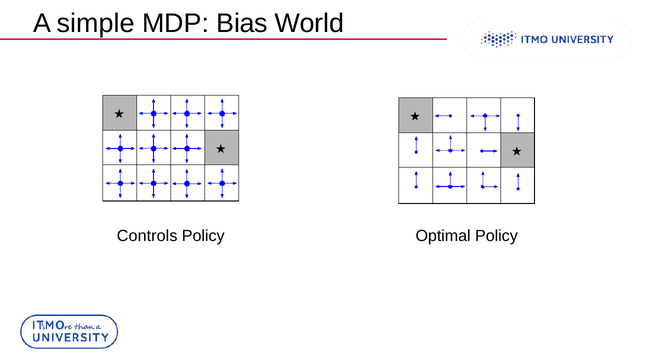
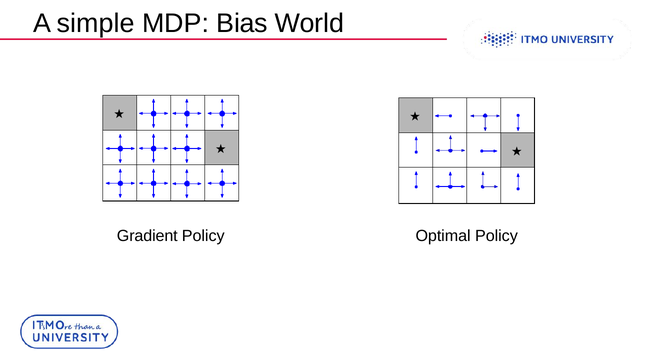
Controls: Controls -> Gradient (147, 236)
